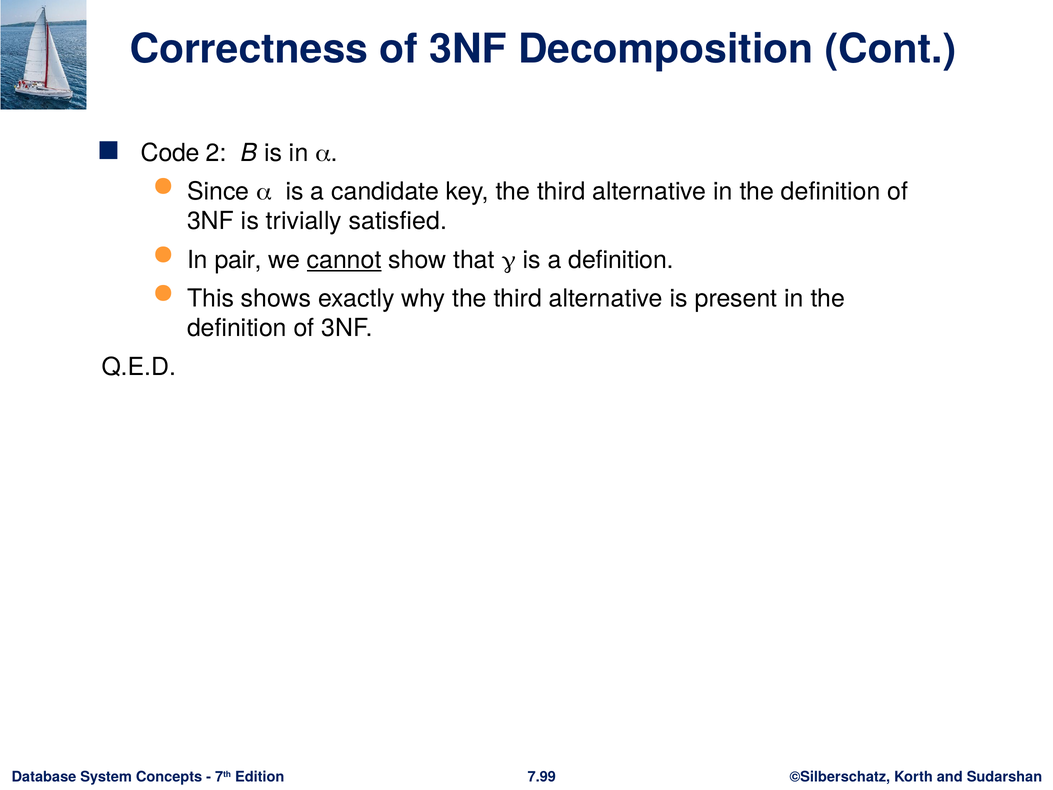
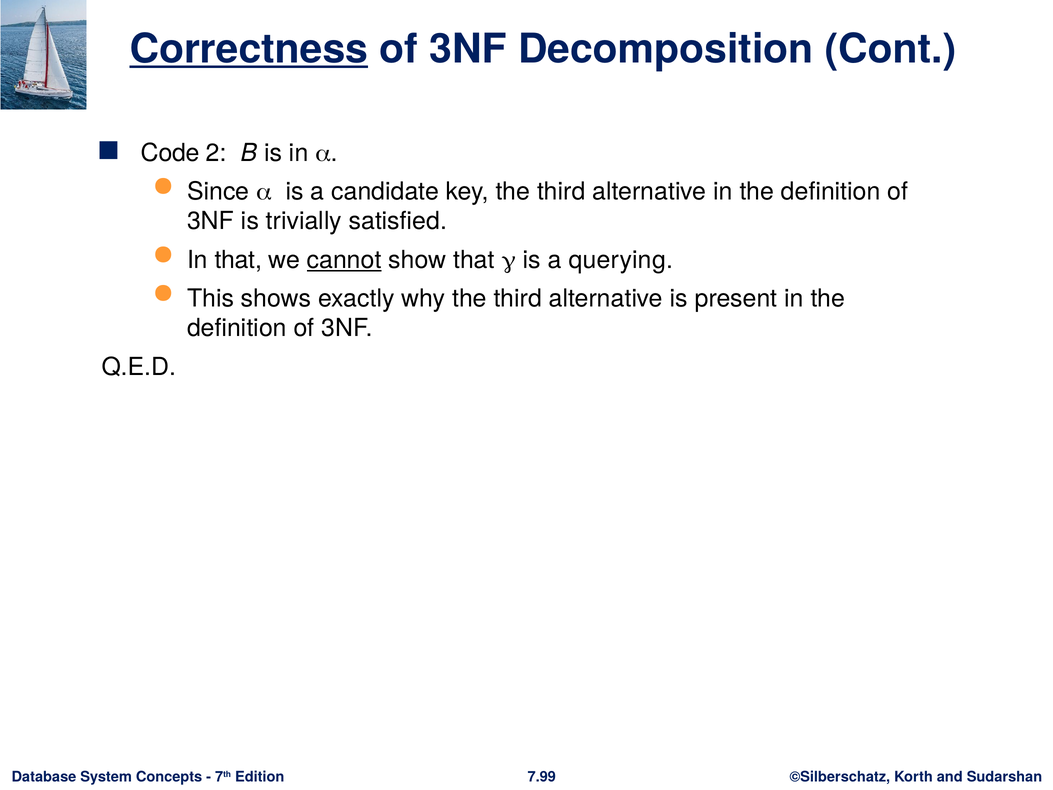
Correctness underline: none -> present (249, 49)
In pair: pair -> that (238, 260)
a definition: definition -> querying (621, 260)
